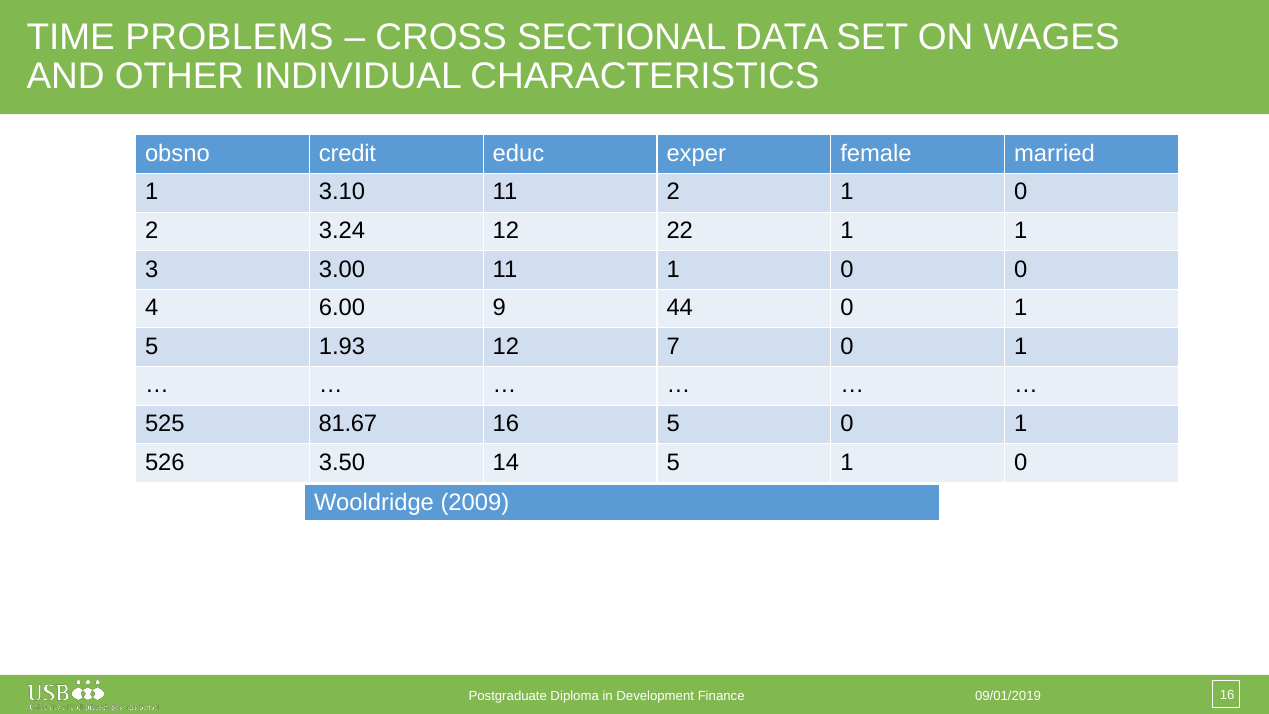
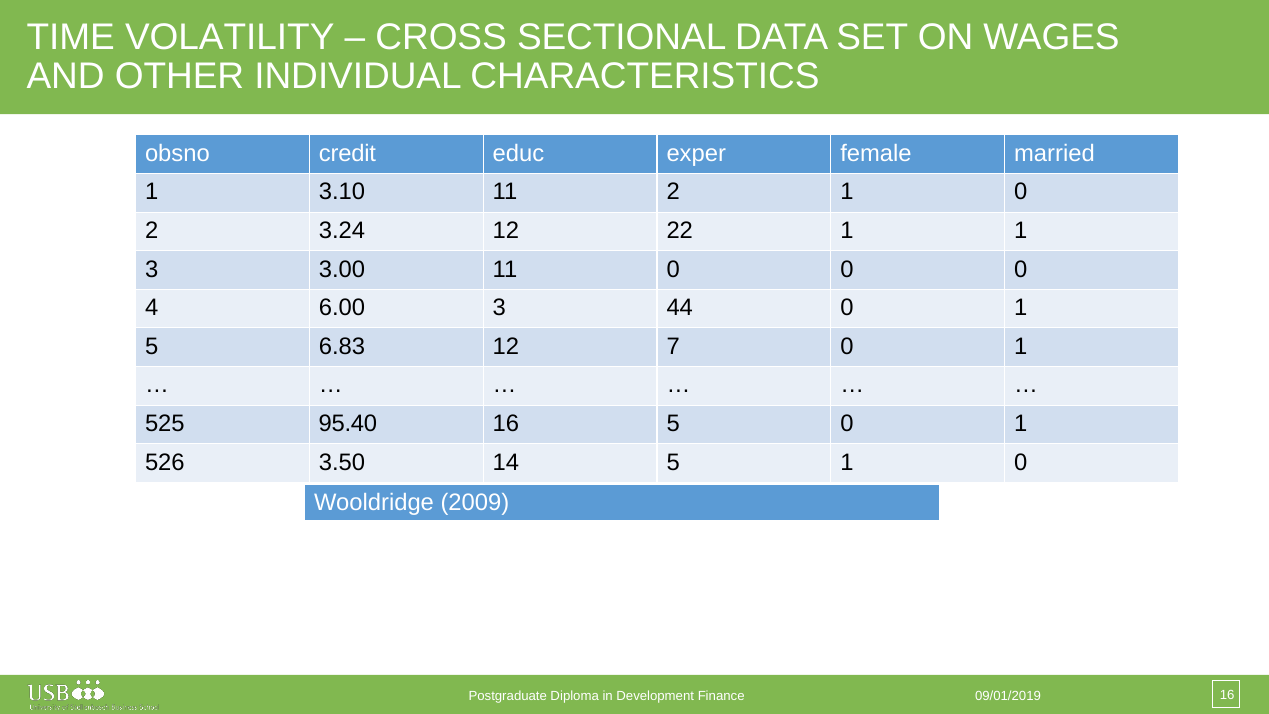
PROBLEMS: PROBLEMS -> VOLATILITY (230, 37)
11 1: 1 -> 0 (673, 269)
6.00 9: 9 -> 3 (499, 308)
1.93: 1.93 -> 6.83 (342, 346)
81.67: 81.67 -> 95.40 (348, 423)
